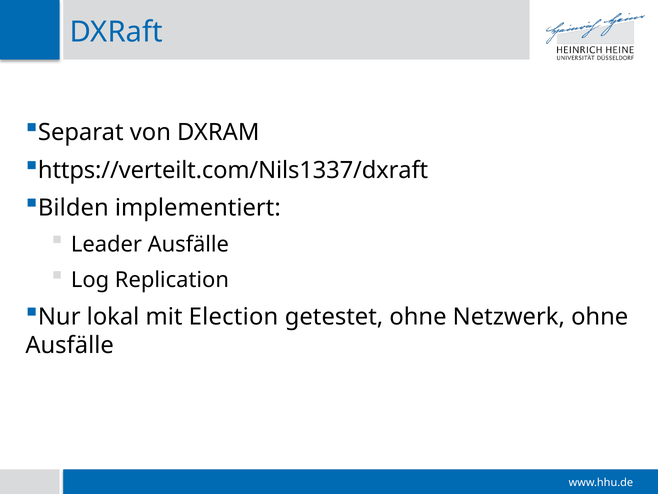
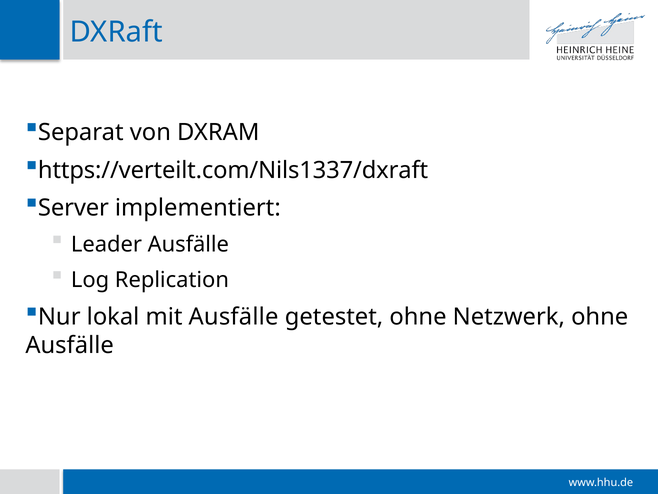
Bilden: Bilden -> Server (73, 208)
mit Election: Election -> Ausfälle (234, 316)
